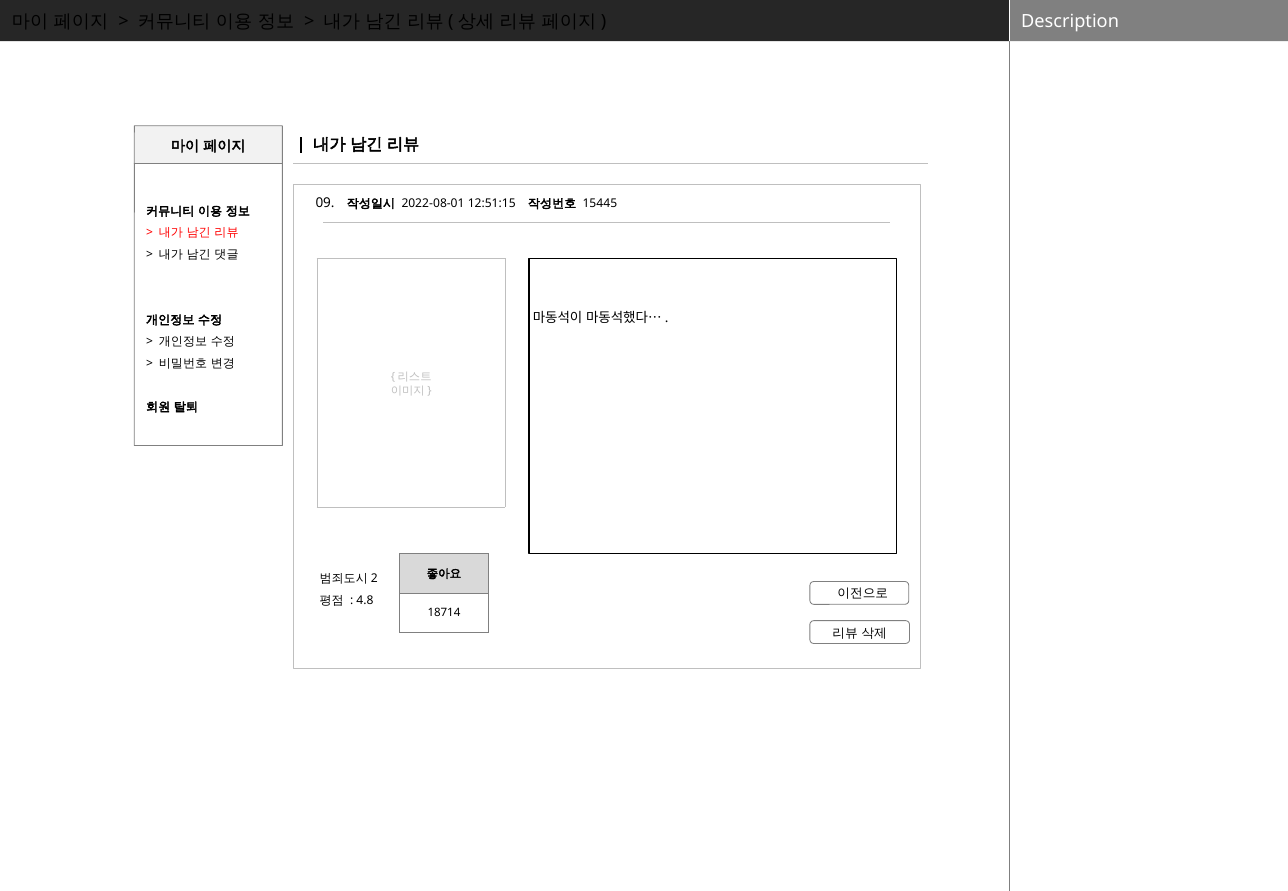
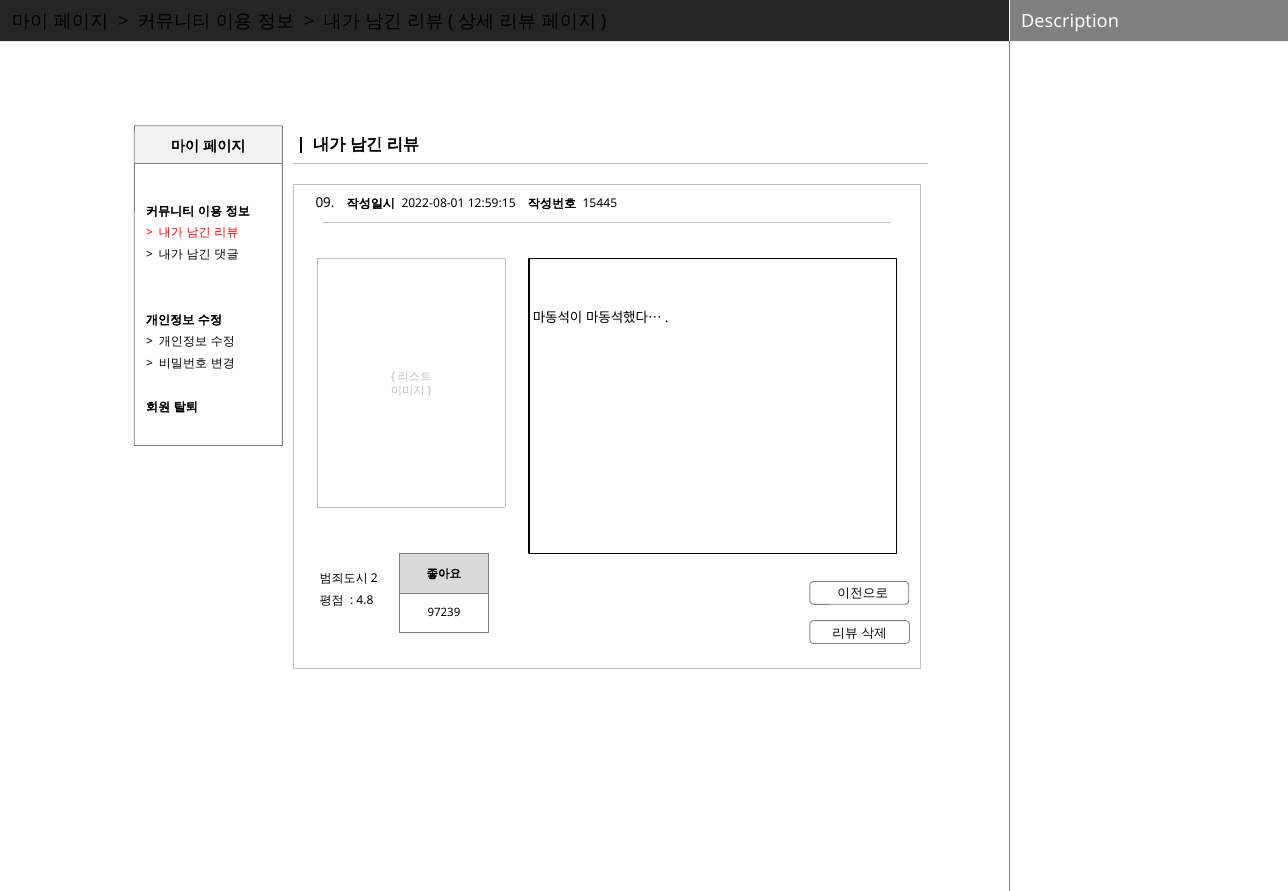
12:51:15: 12:51:15 -> 12:59:15 (492, 203)
18714: 18714 -> 97239 (444, 614)
